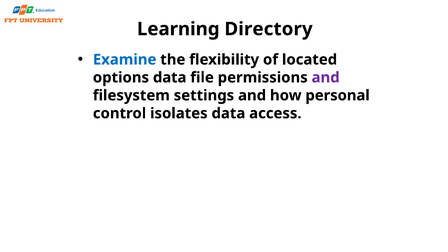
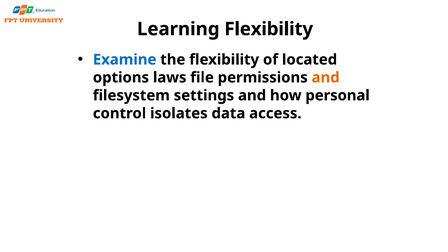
Learning Directory: Directory -> Flexibility (269, 29)
options data: data -> laws (170, 78)
and colour: purple -> orange (326, 78)
